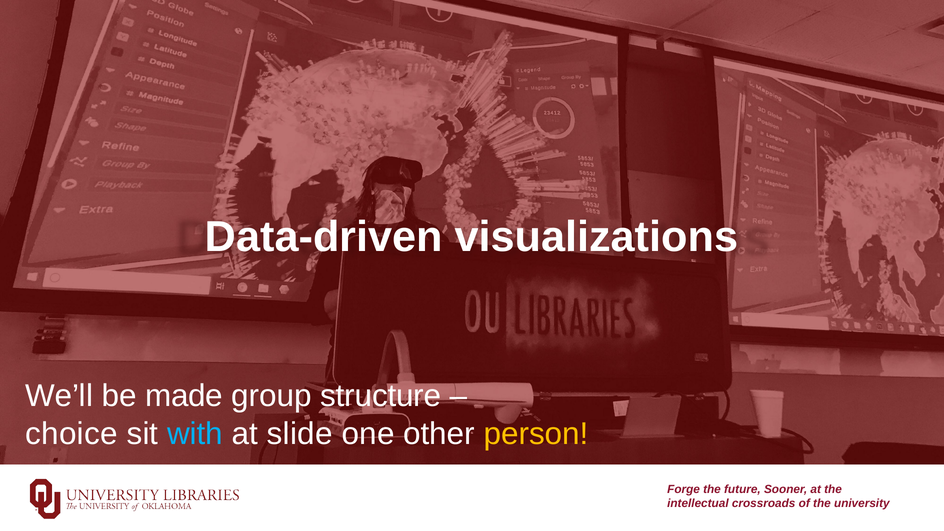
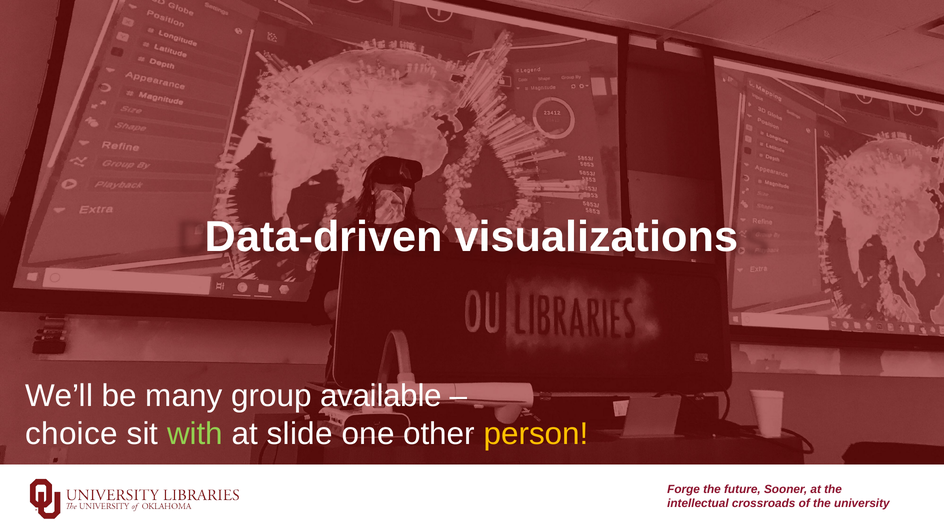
made: made -> many (184, 396)
structure: structure -> available (381, 396)
with colour: light blue -> light green (195, 434)
